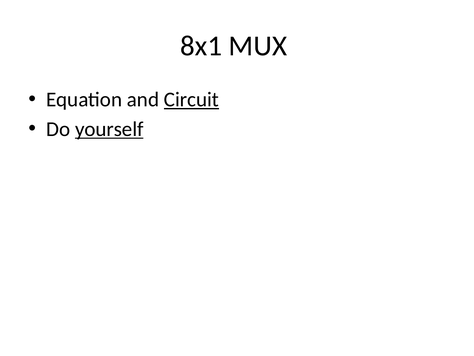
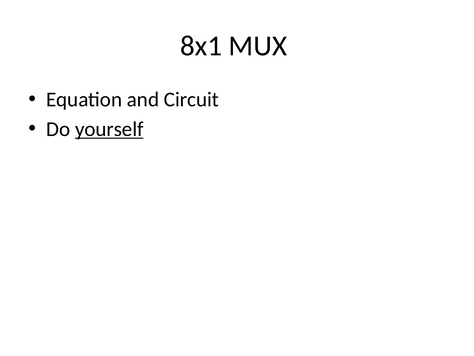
Circuit underline: present -> none (191, 99)
